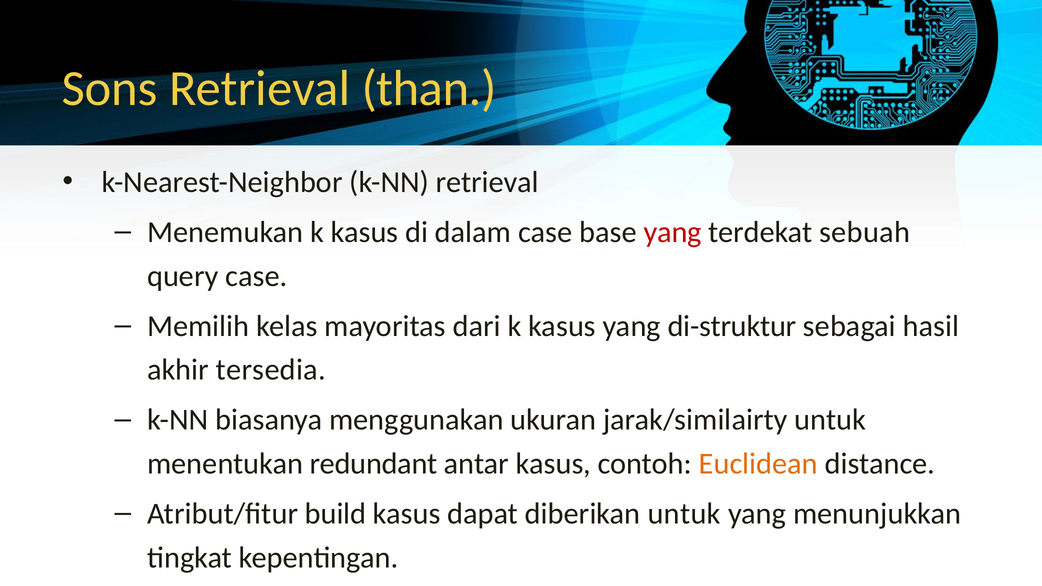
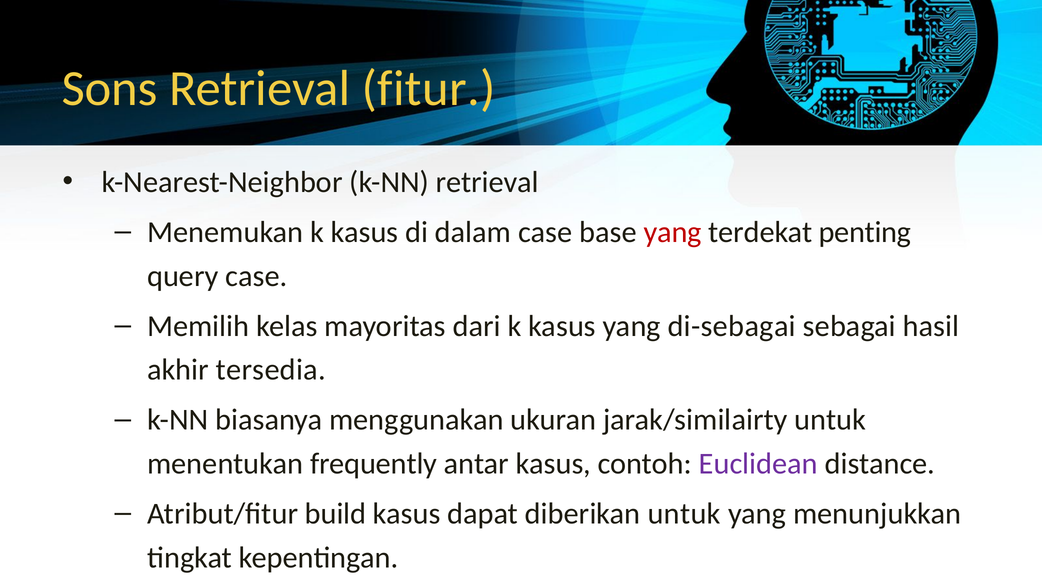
than: than -> fitur (429, 89)
sebuah: sebuah -> penting (865, 232)
di-struktur: di-struktur -> di-sebagai (732, 326)
redundant: redundant -> frequently (374, 464)
Euclidean colour: orange -> purple (758, 464)
